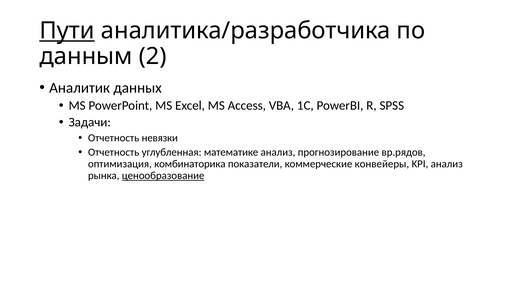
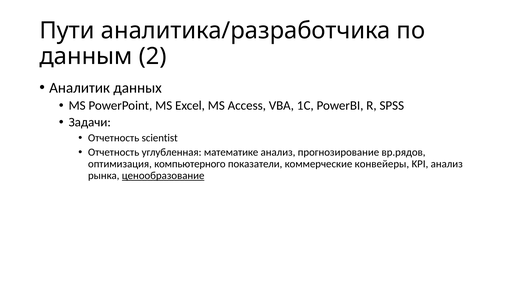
Пути underline: present -> none (67, 31)
невязки: невязки -> scientist (160, 138)
комбинаторика: комбинаторика -> компьютерного (190, 164)
